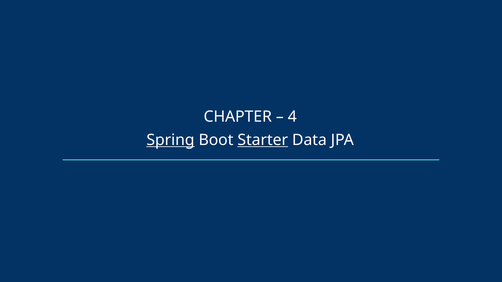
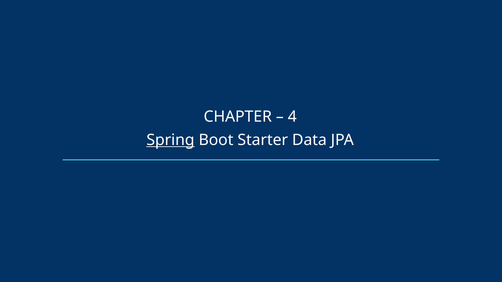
Starter underline: present -> none (263, 140)
